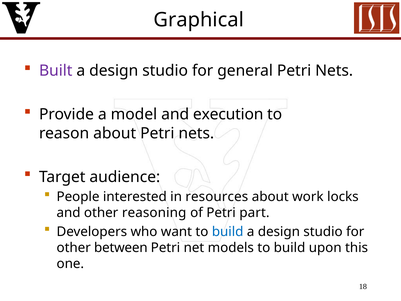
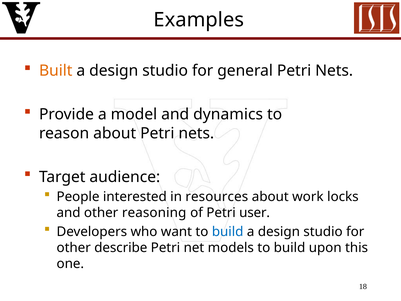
Graphical: Graphical -> Examples (199, 20)
Built colour: purple -> orange (56, 71)
execution: execution -> dynamics (228, 114)
part: part -> user (255, 213)
between: between -> describe (121, 247)
